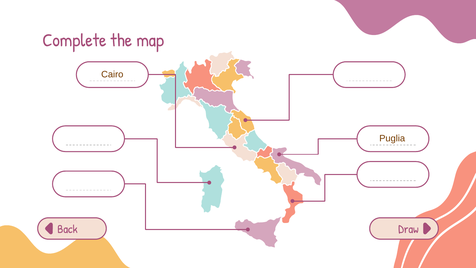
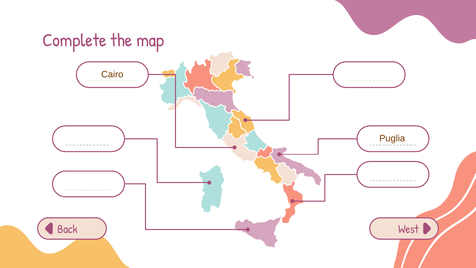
Draw: Draw -> West (408, 229)
